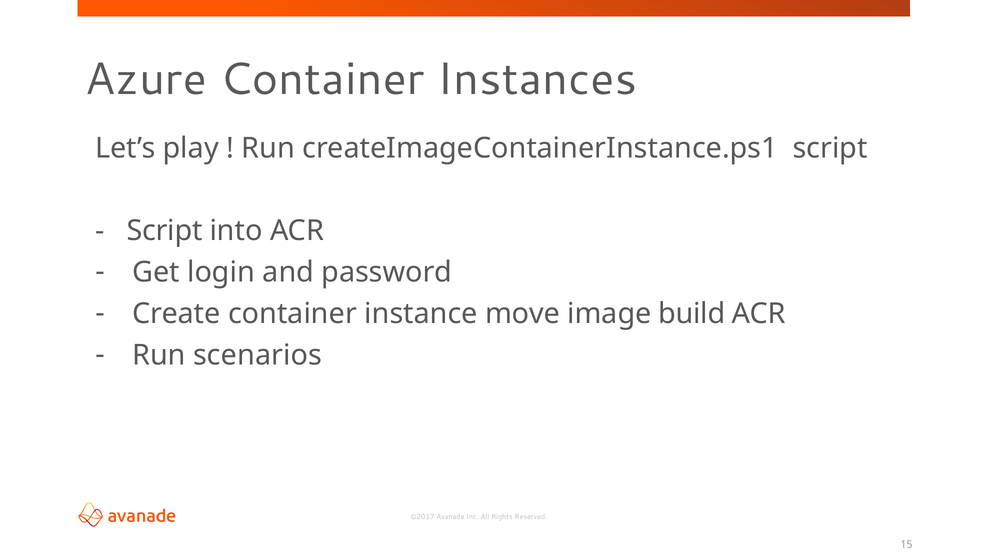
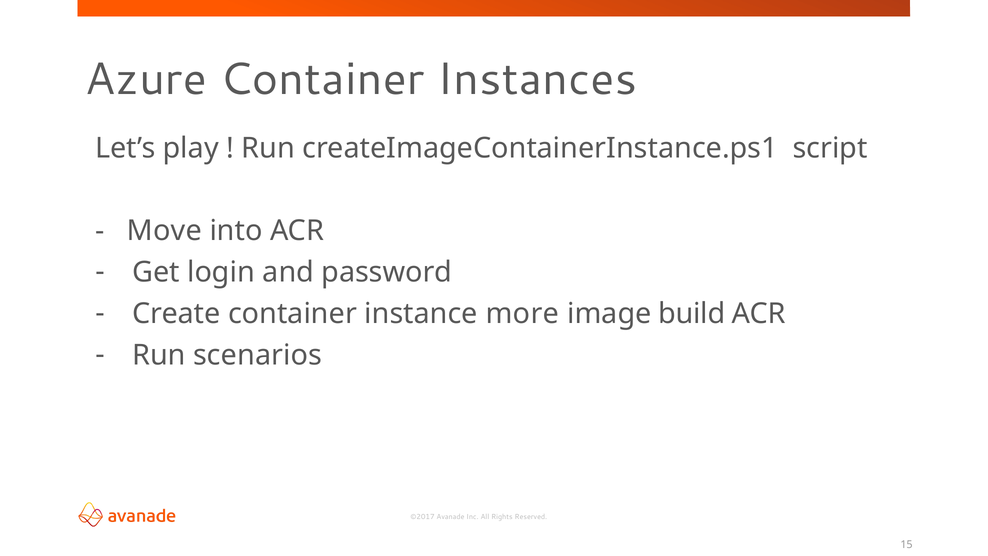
Script: Script -> Move (164, 231)
move: move -> more (522, 314)
